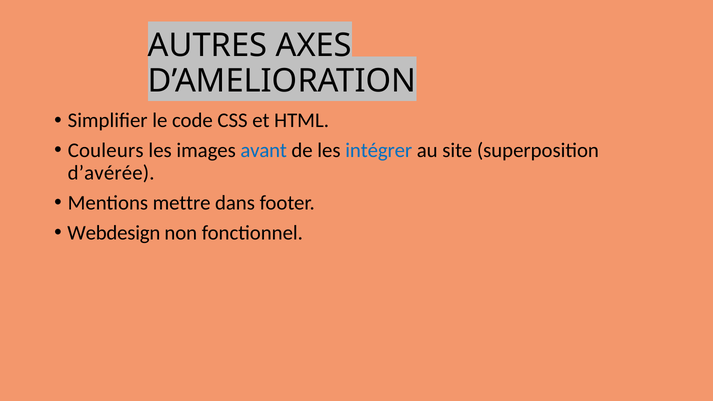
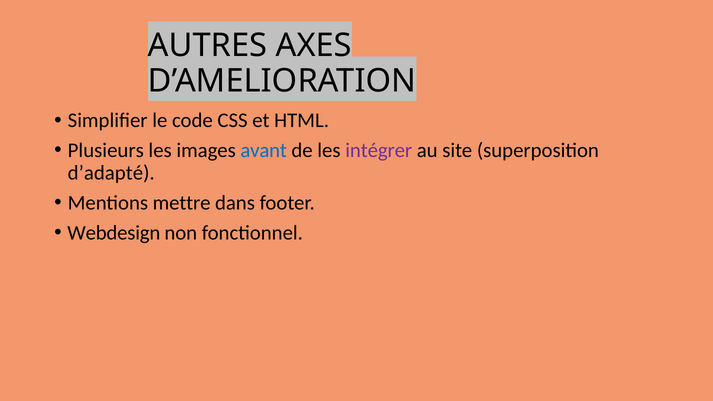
Couleurs: Couleurs -> Plusieurs (106, 150)
intégrer colour: blue -> purple (379, 150)
d’avérée: d’avérée -> d’adapté (111, 173)
